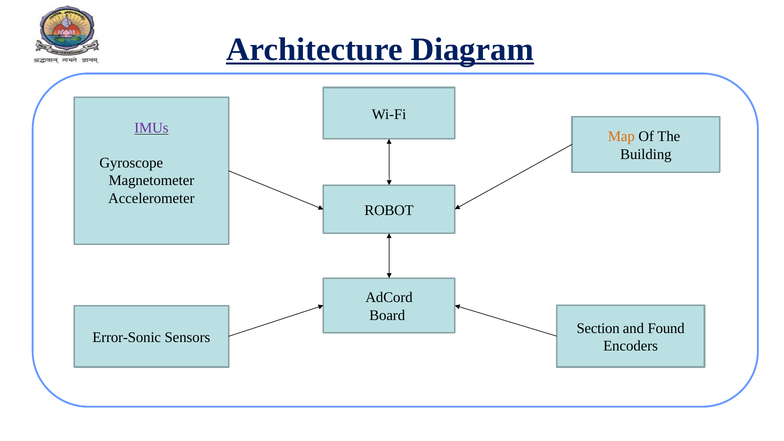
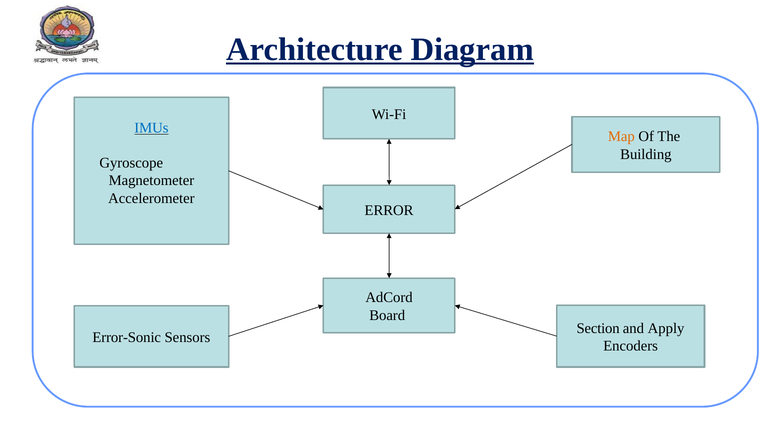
IMUs colour: purple -> blue (151, 128)
ROBOT: ROBOT -> ERROR (389, 210)
Found: Found -> Apply (666, 328)
